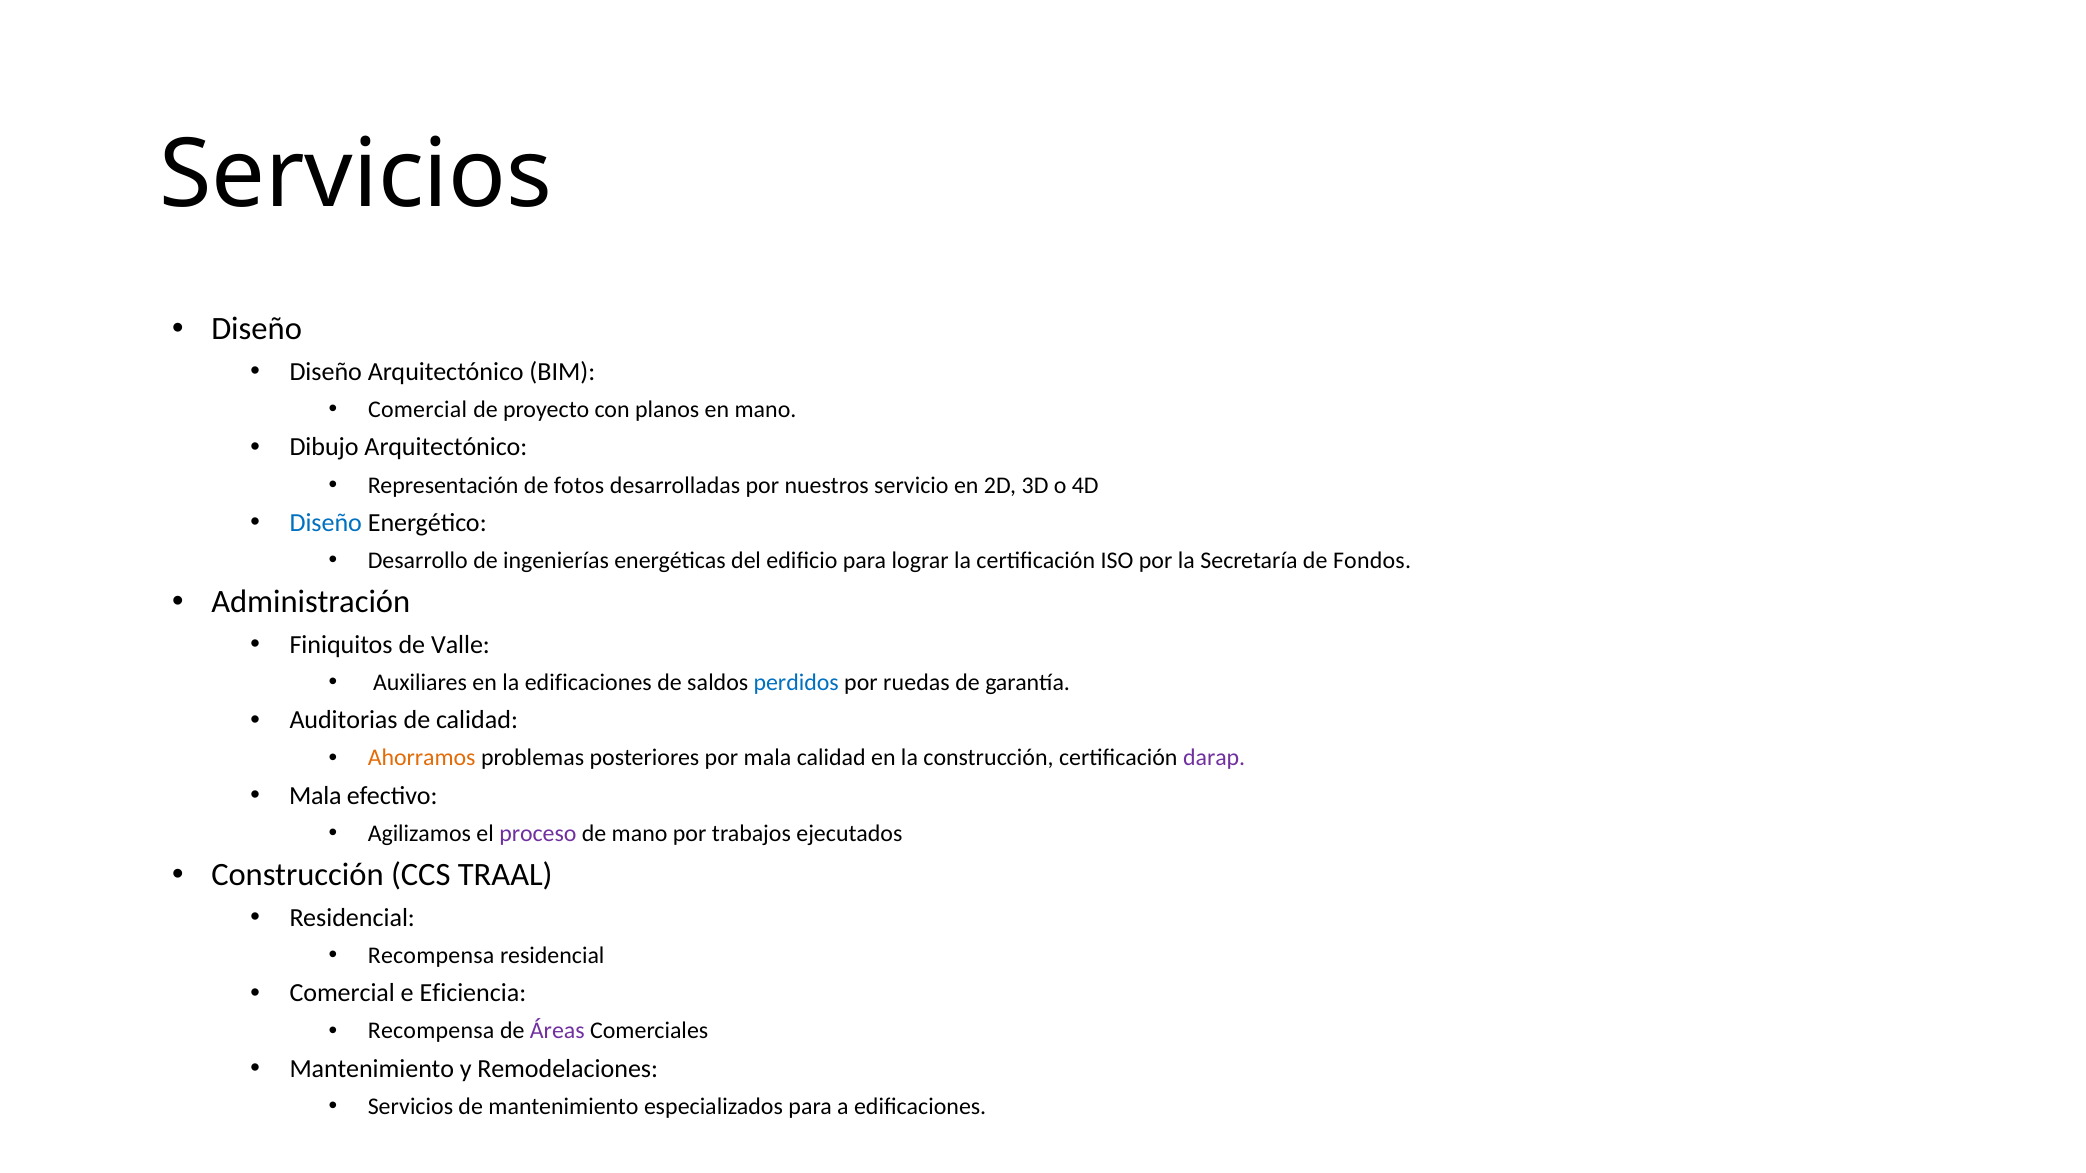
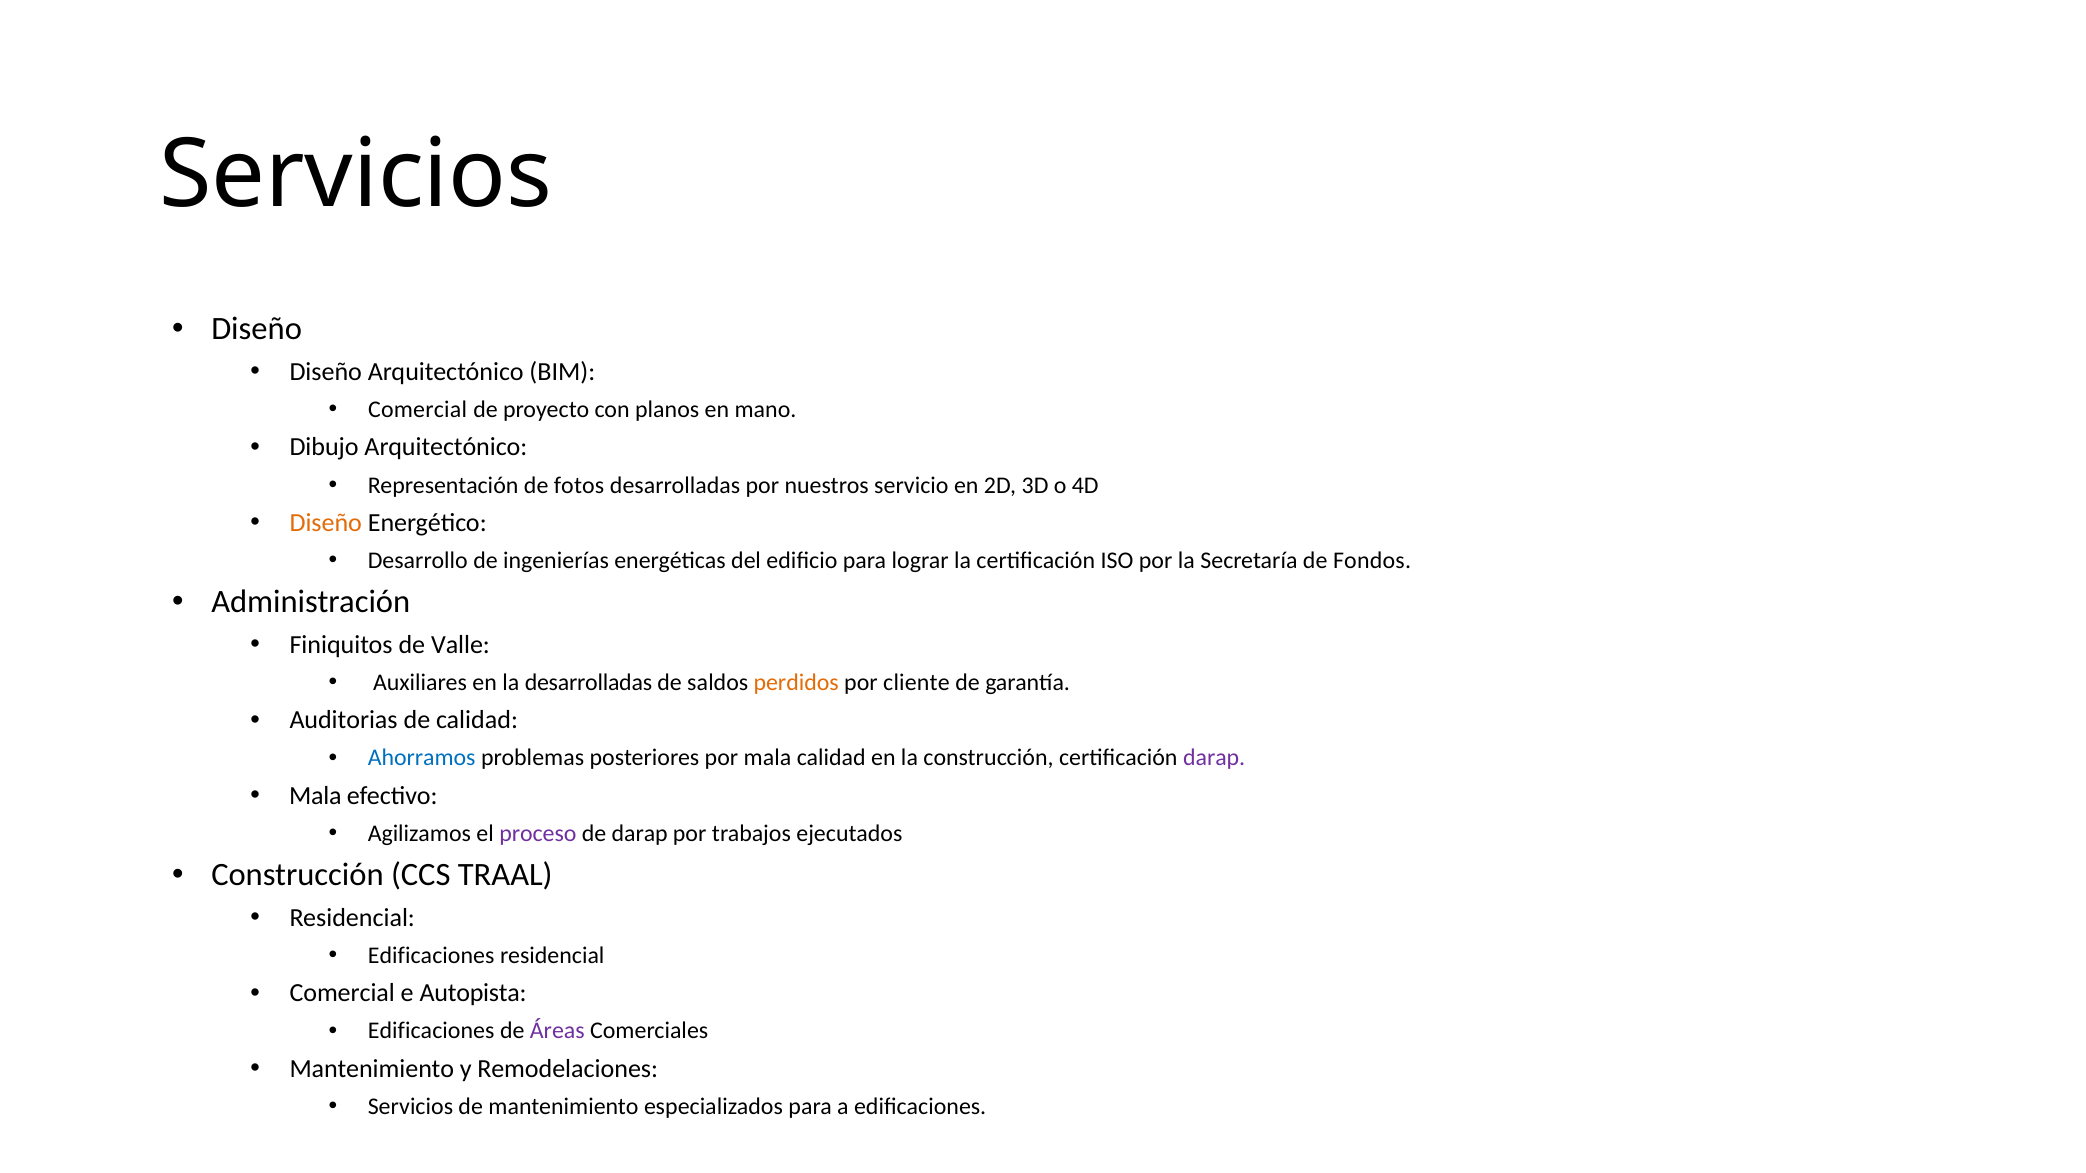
Diseño colour: blue -> orange (326, 523)
la edificaciones: edificaciones -> desarrolladas (588, 683)
perdidos colour: blue -> orange (796, 683)
ruedas: ruedas -> cliente (916, 683)
Ahorramos colour: orange -> blue (422, 758)
de mano: mano -> darap (640, 834)
Recompensa: Recompensa -> Edificaciones (431, 956)
Eficiencia: Eficiencia -> Autopista (473, 993)
Recompensa: Recompensa -> Edificaciones (431, 1031)
